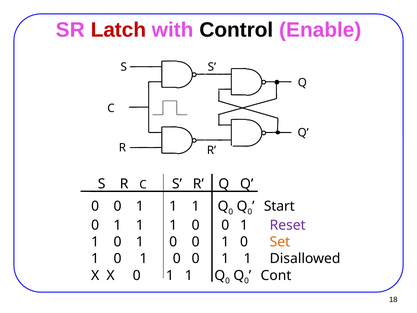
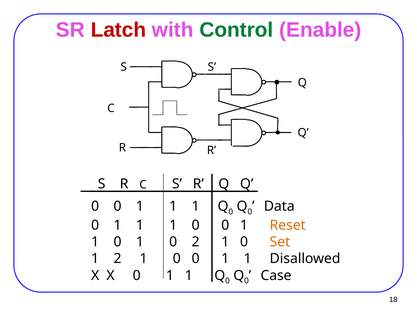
Control colour: black -> green (236, 30)
Start: Start -> Data (279, 206)
Reset colour: purple -> orange (288, 225)
0: 0 -> 2 (196, 242)
0: 0 -> 2 (117, 259)
Cont: Cont -> Case (276, 275)
